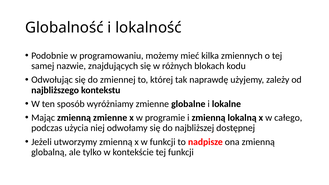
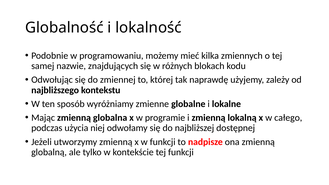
zmienną zmienne: zmienne -> globalna (110, 118)
